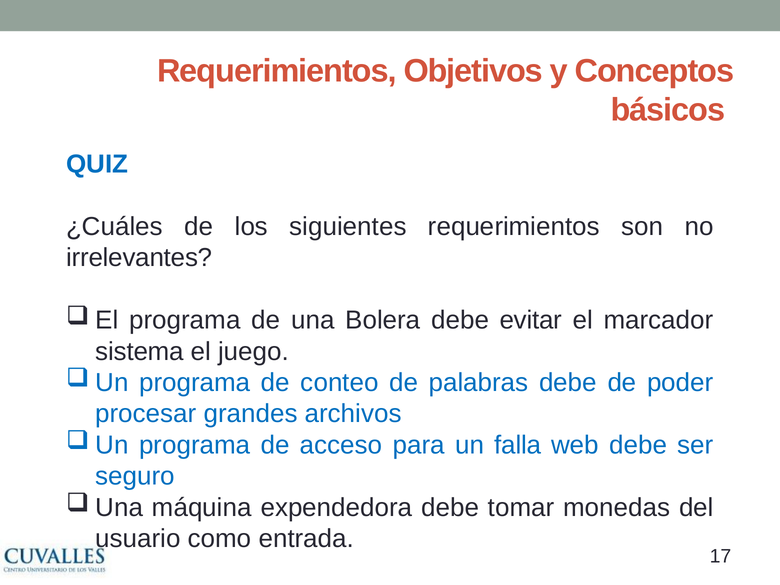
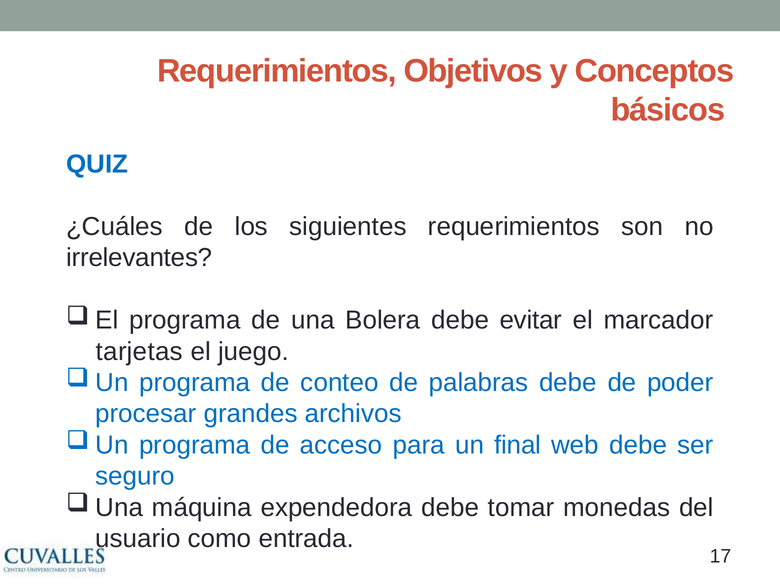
sistema: sistema -> tarjetas (139, 351)
falla: falla -> final (518, 445)
